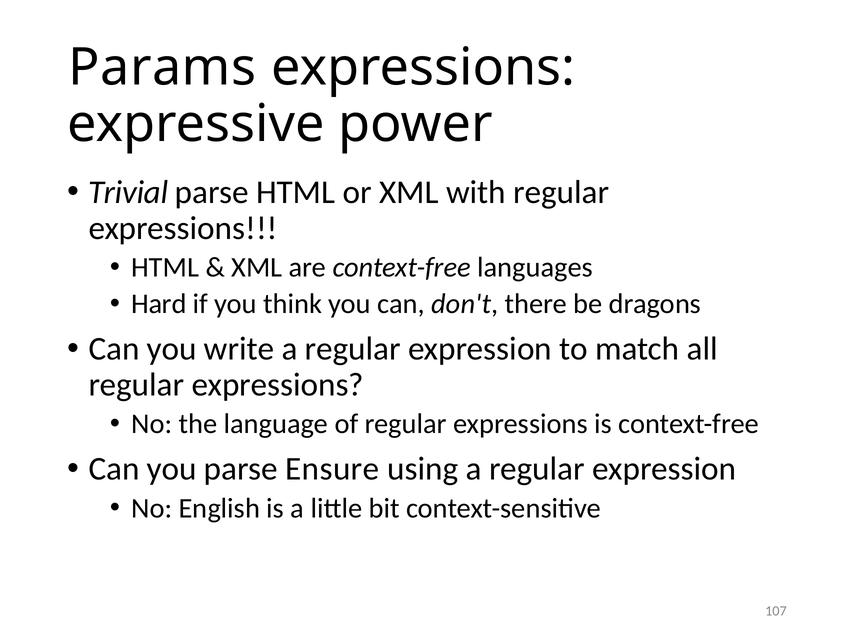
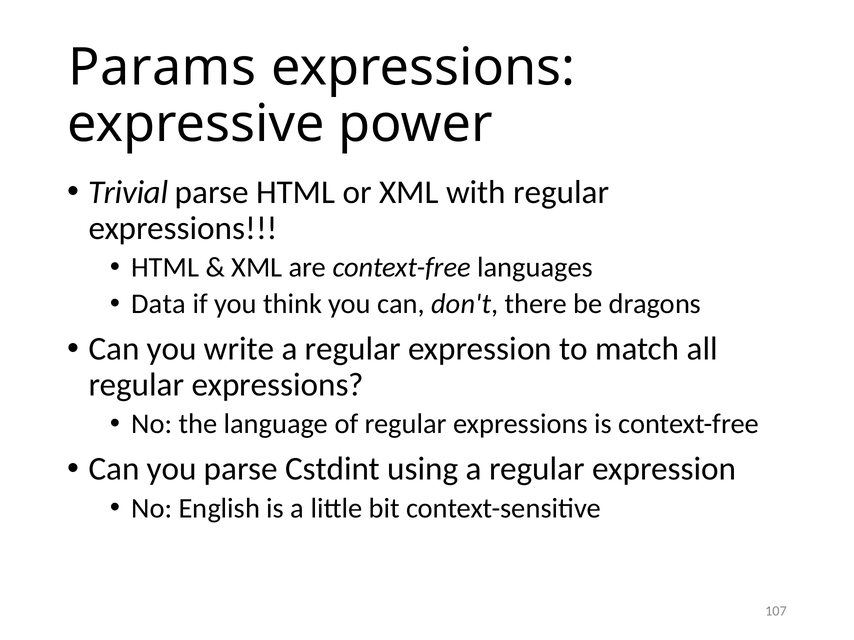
Hard: Hard -> Data (159, 304)
Ensure: Ensure -> Cstdint (333, 469)
